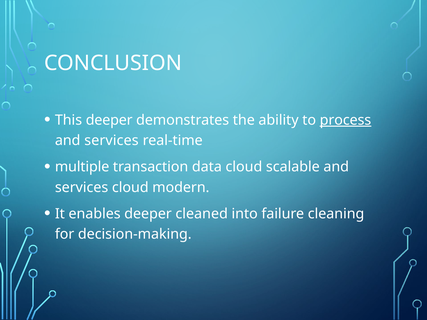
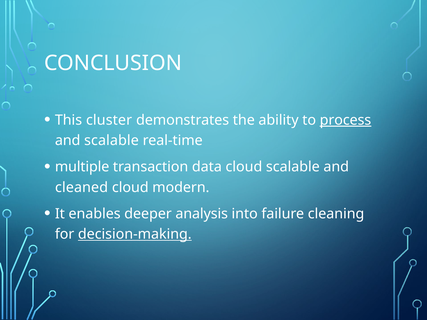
This deeper: deeper -> cluster (109, 120)
services: services -> scalable (111, 141)
services: services -> cleaned (82, 188)
cleaned: cleaned -> analysis (202, 214)
decision-making underline: none -> present (135, 234)
